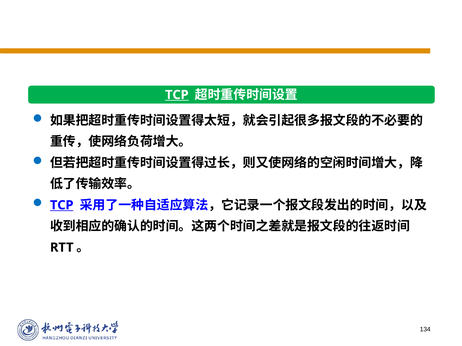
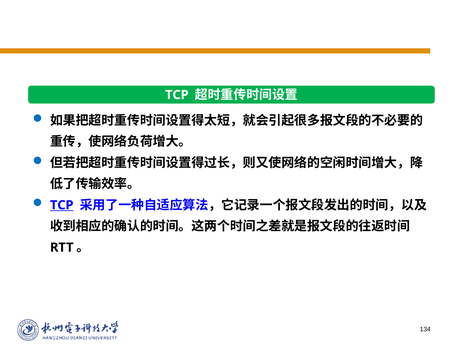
TCP underline: present -> none (177, 95)
